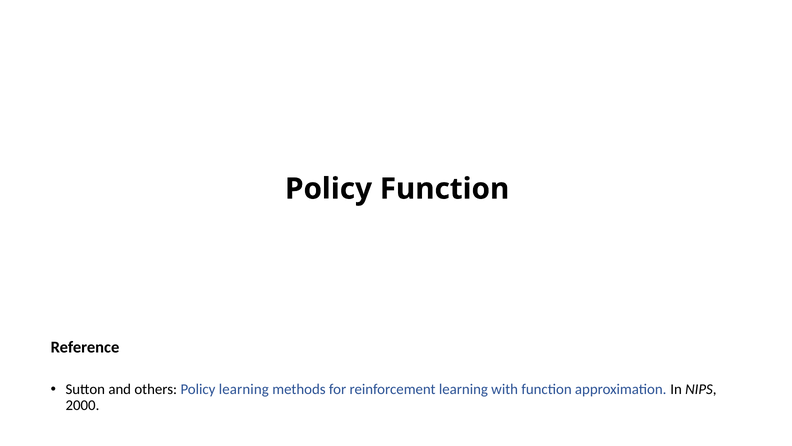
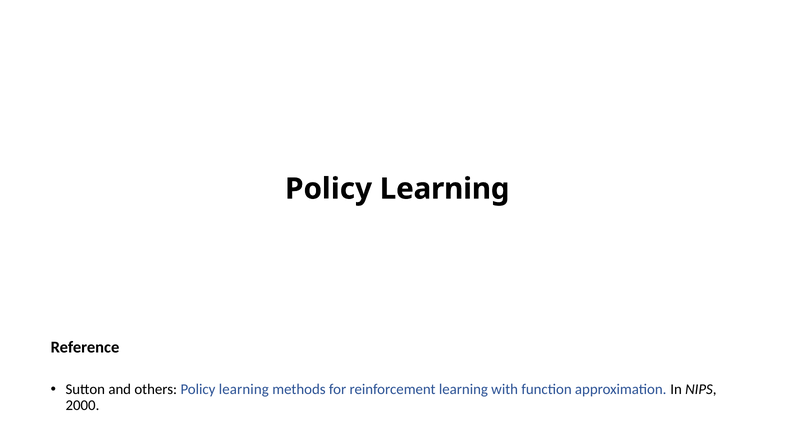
Function: Function -> Learning (445, 189)
